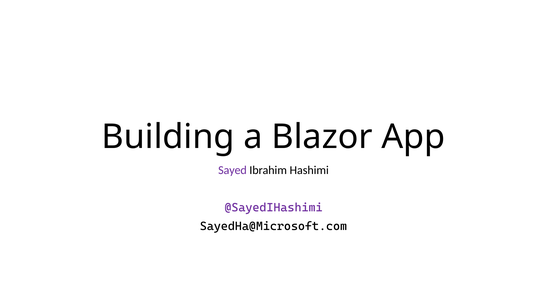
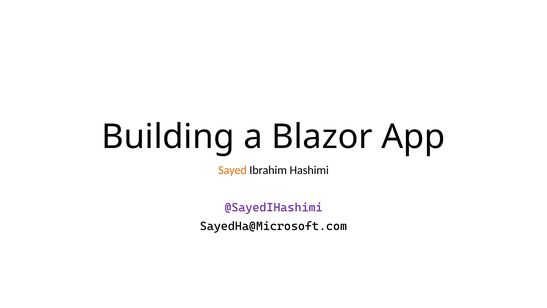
Sayed colour: purple -> orange (232, 170)
